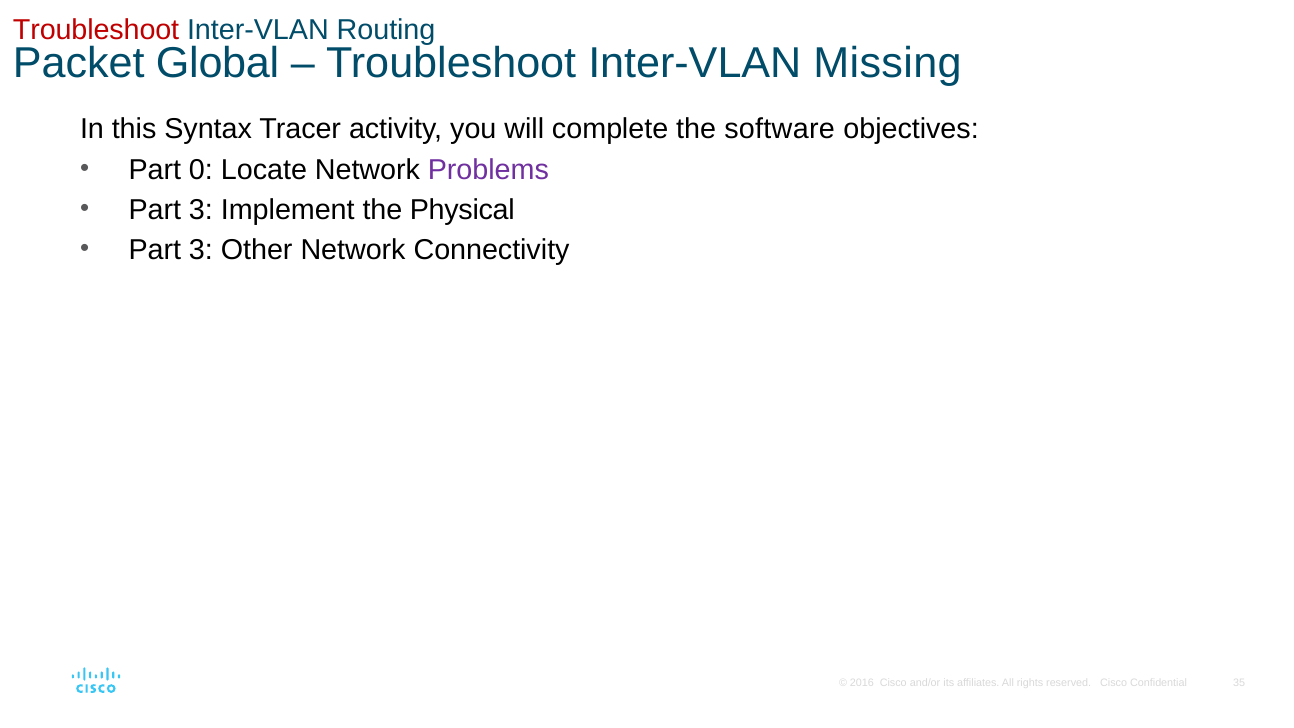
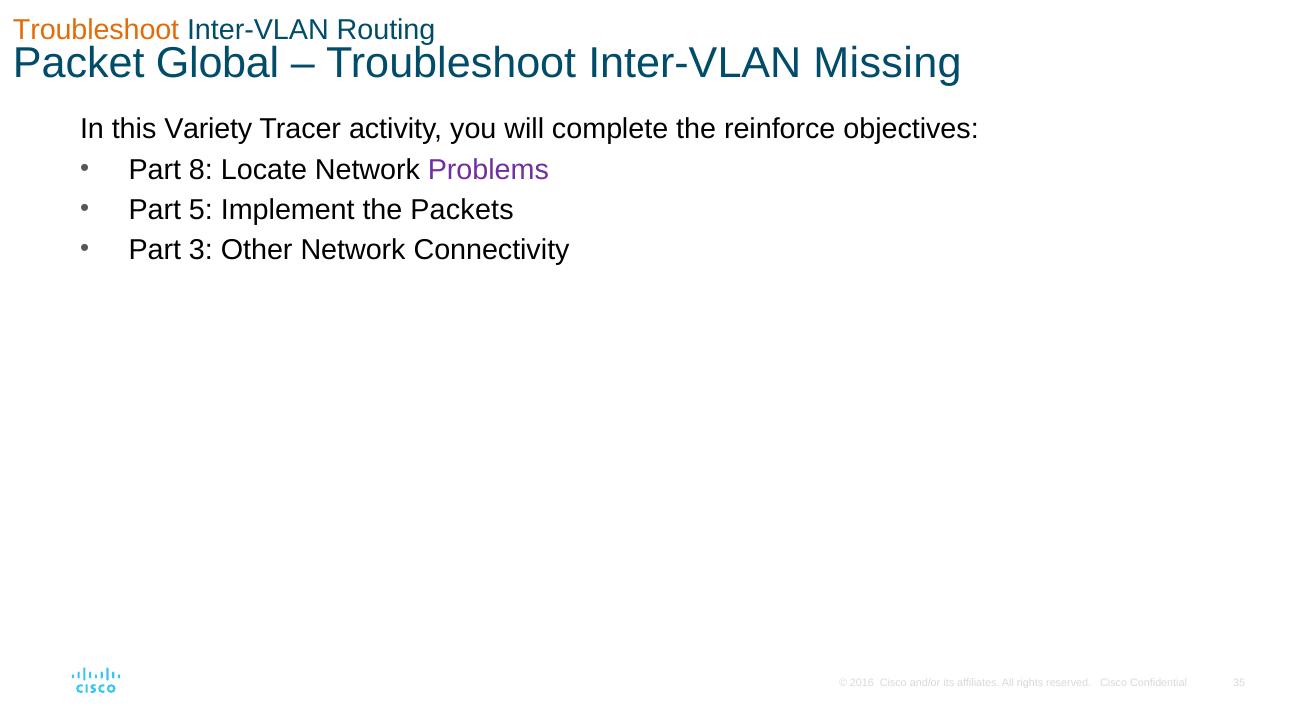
Troubleshoot colour: red -> orange (96, 30)
Syntax: Syntax -> Variety (208, 129)
software: software -> reinforce (780, 129)
0: 0 -> 8 (201, 170)
3: 3 -> 5 (201, 210)
Physical: Physical -> Packets (462, 210)
